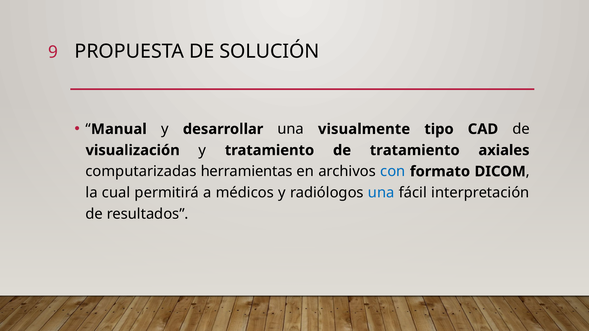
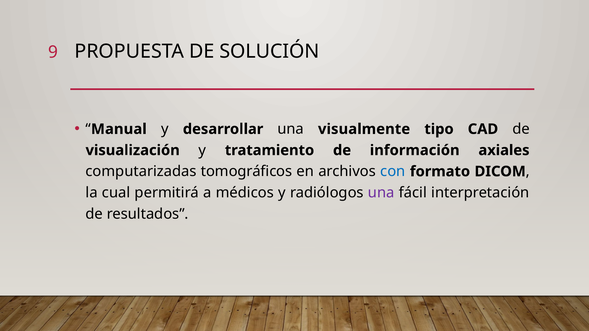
de tratamiento: tratamiento -> información (415, 150)
herramientas: herramientas -> tomográficos (247, 172)
una colour: blue -> purple (381, 193)
